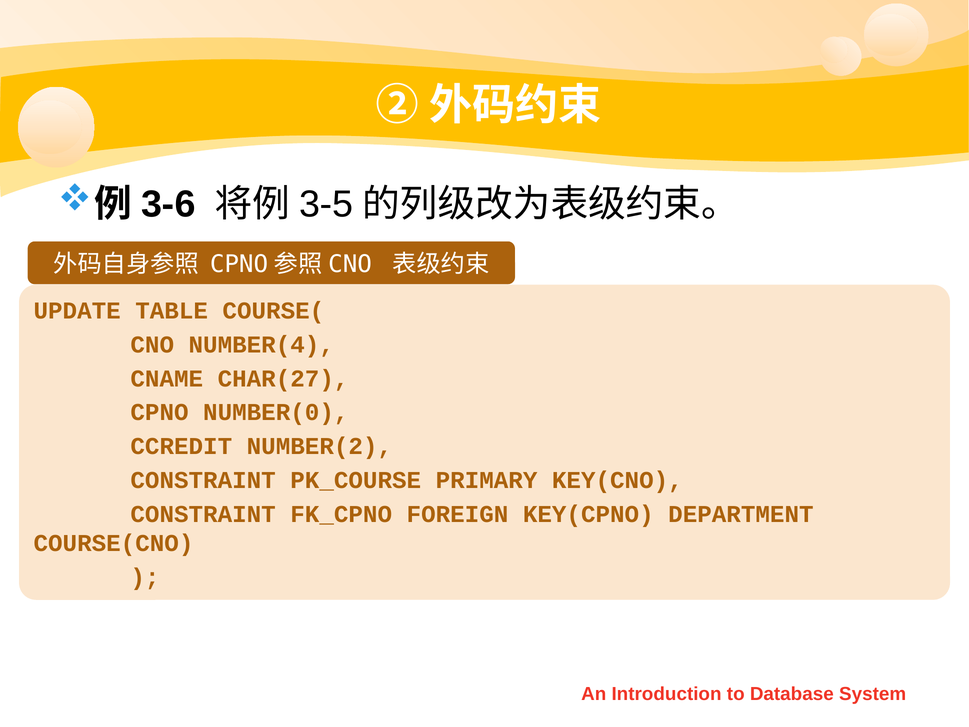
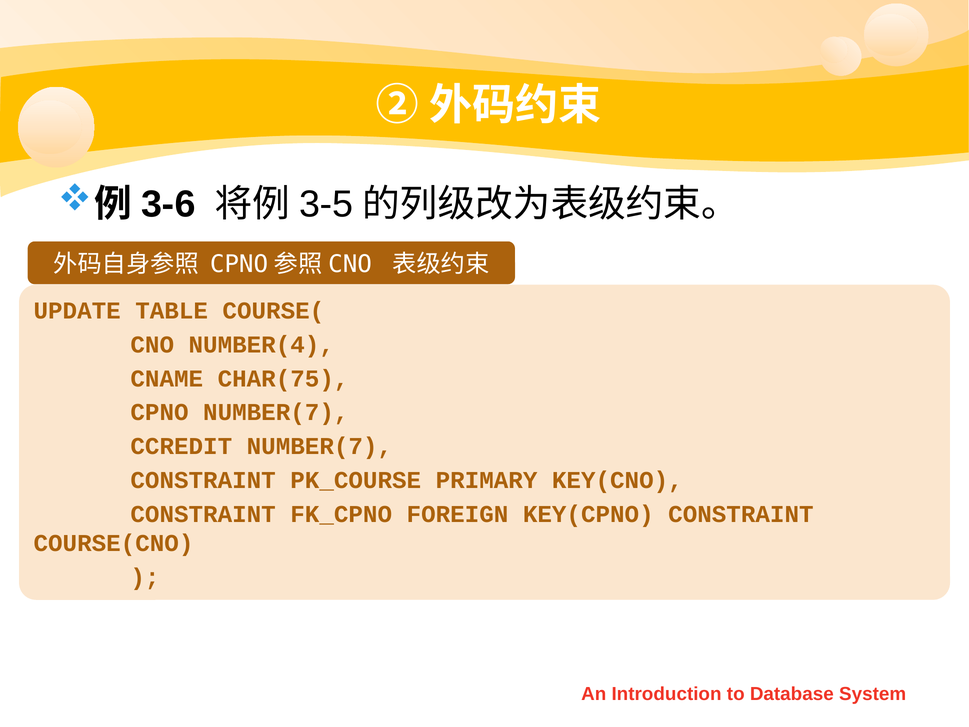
CHAR(27: CHAR(27 -> CHAR(75 (283, 378)
CPNO NUMBER(0: NUMBER(0 -> NUMBER(7 (276, 412)
CCREDIT NUMBER(2: NUMBER(2 -> NUMBER(7 (319, 446)
KEY(CPNO DEPARTMENT: DEPARTMENT -> CONSTRAINT (741, 514)
